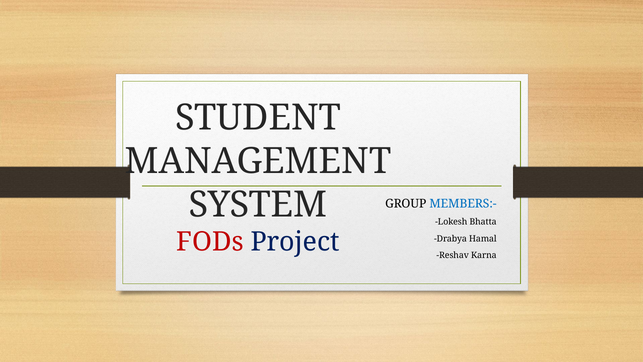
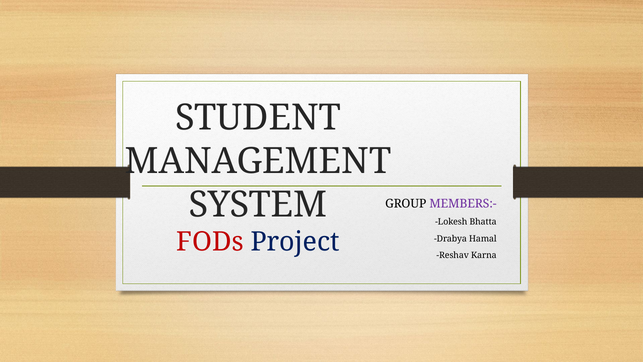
MEMBERS:- colour: blue -> purple (463, 203)
